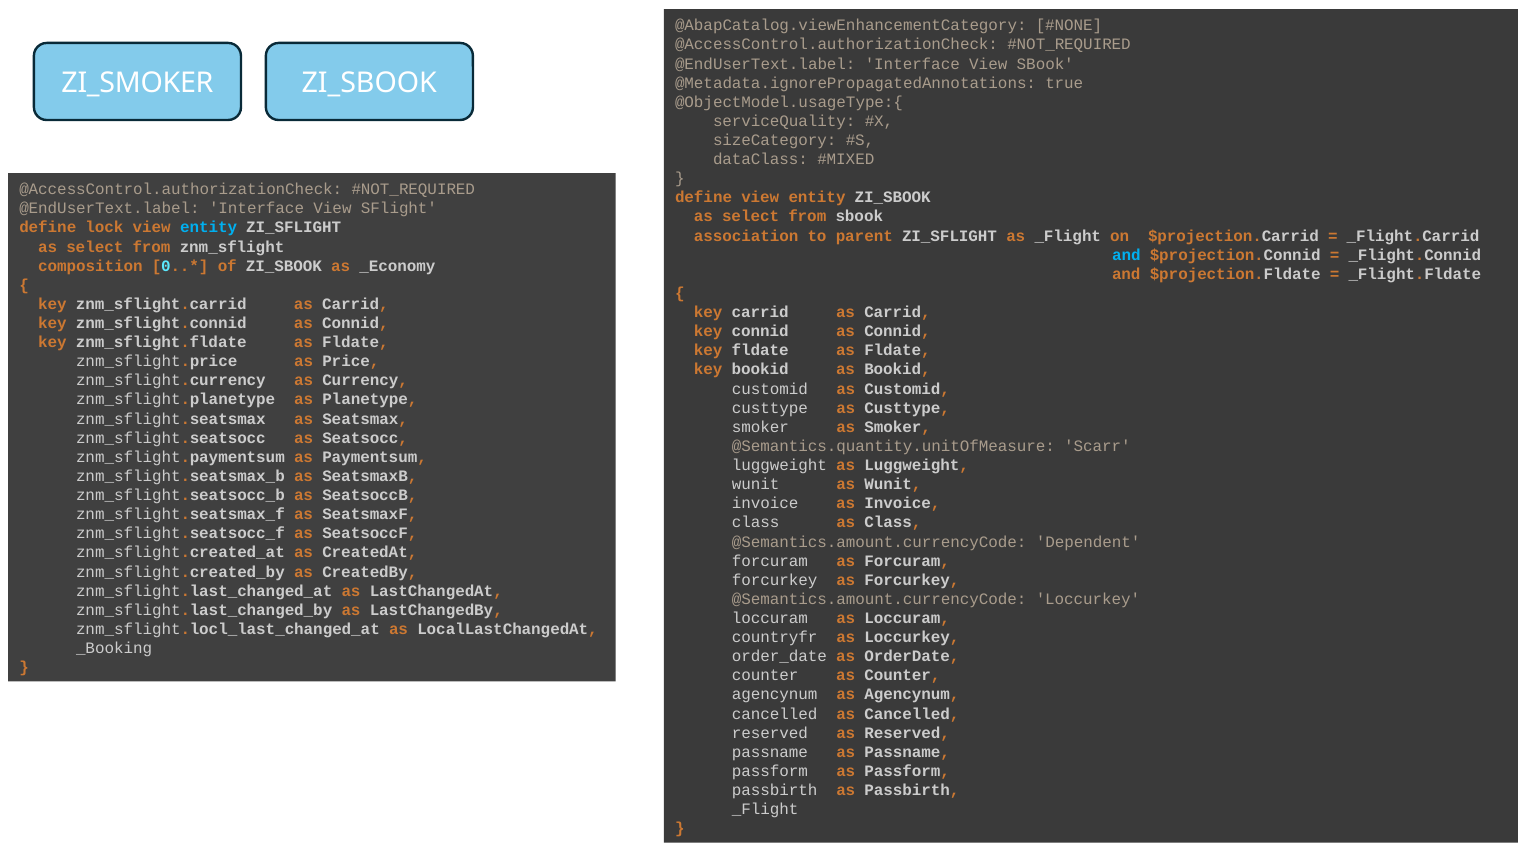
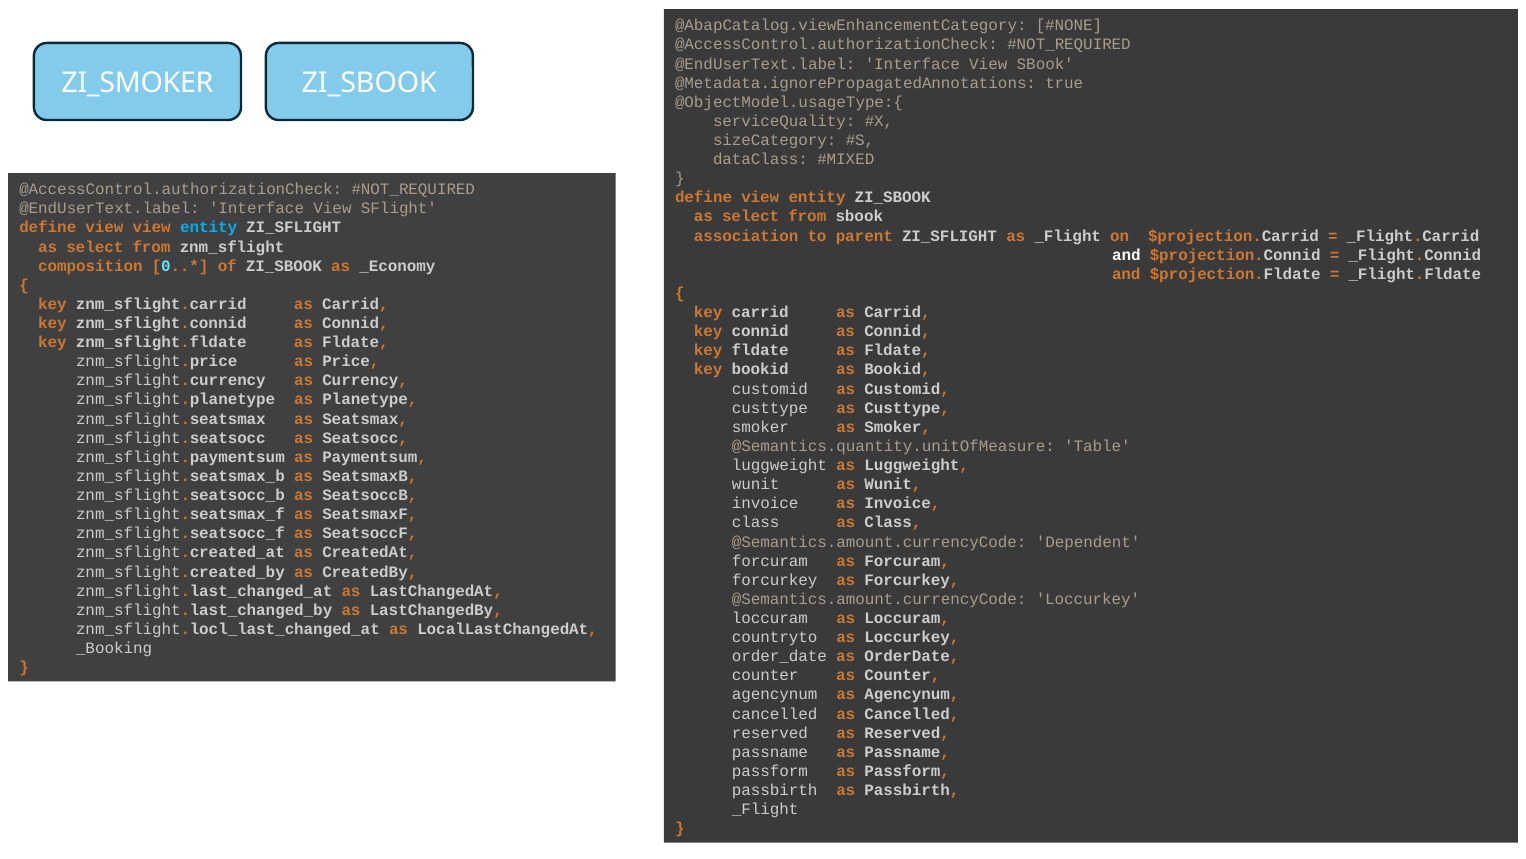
lock: lock -> view (104, 227)
and colour: light blue -> white (1126, 255)
Scarr: Scarr -> Table (1097, 446)
countryfr: countryfr -> countryto (775, 637)
